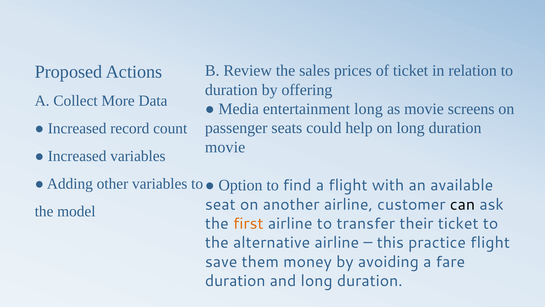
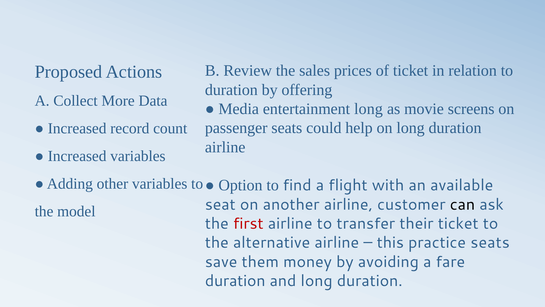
movie: movie -> airline (225, 147)
first colour: orange -> red (248, 223)
practice flight: flight -> seats (490, 242)
